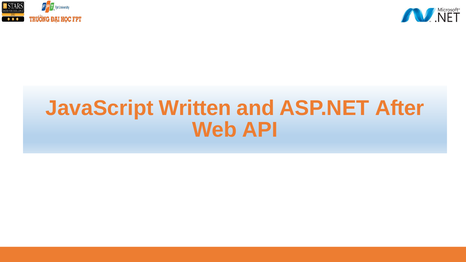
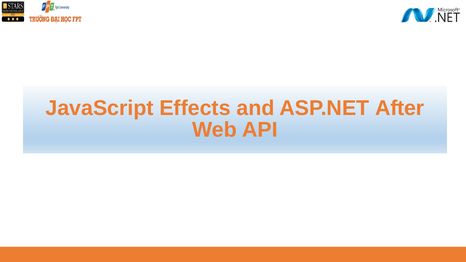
Written: Written -> Effects (195, 108)
